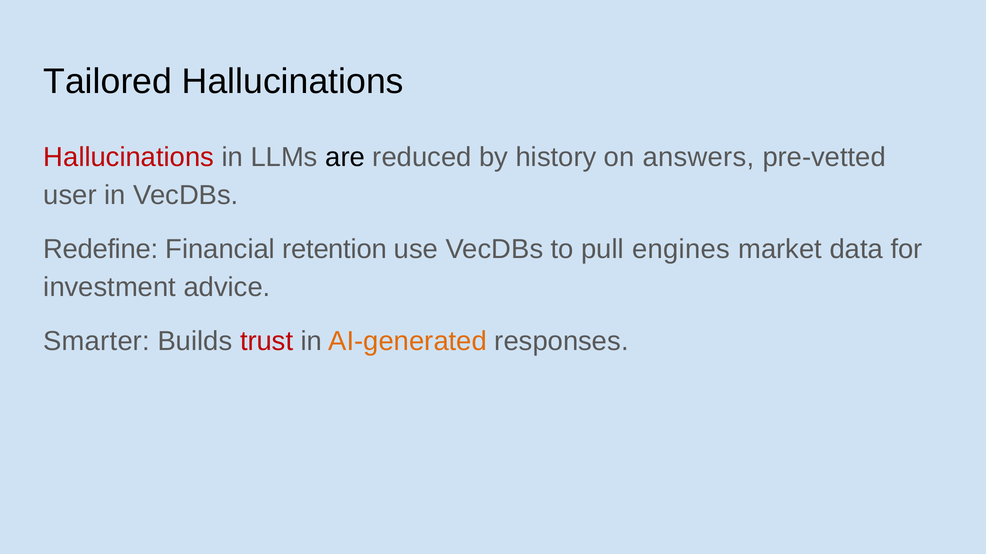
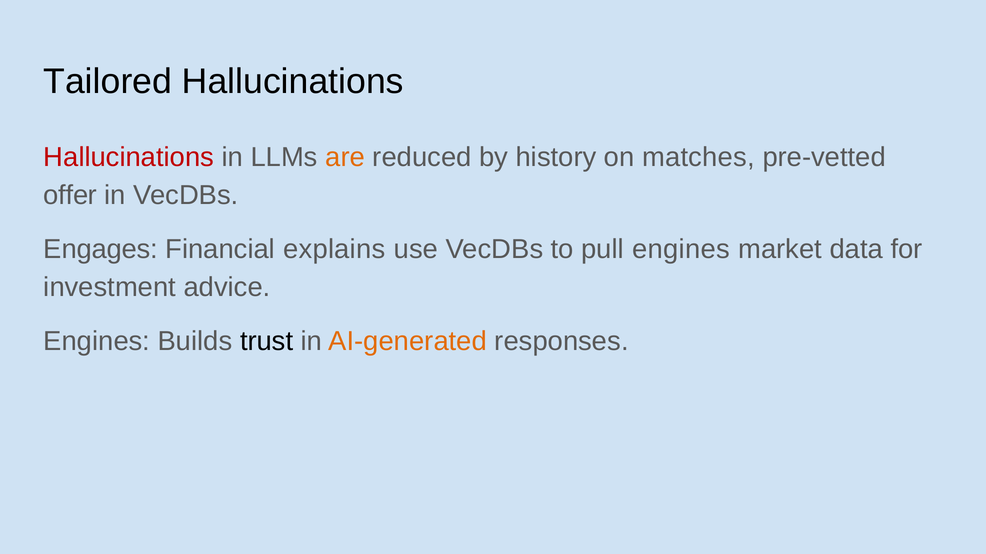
are colour: black -> orange (345, 157)
answers: answers -> matches (698, 157)
user: user -> offer (70, 195)
Redefine: Redefine -> Engages (101, 250)
retention: retention -> explains (334, 250)
Smarter: Smarter -> Engines (97, 342)
trust colour: red -> black (267, 342)
